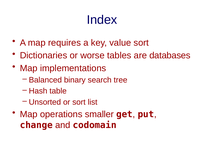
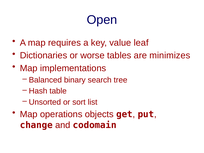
Index: Index -> Open (102, 20)
value sort: sort -> leaf (141, 43)
databases: databases -> minimizes (170, 55)
smaller: smaller -> objects (99, 114)
